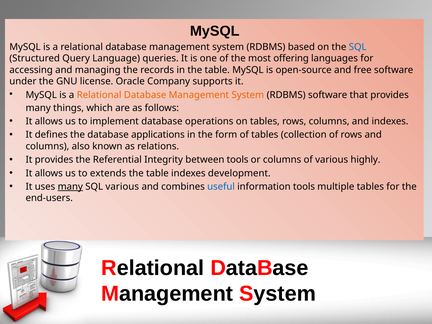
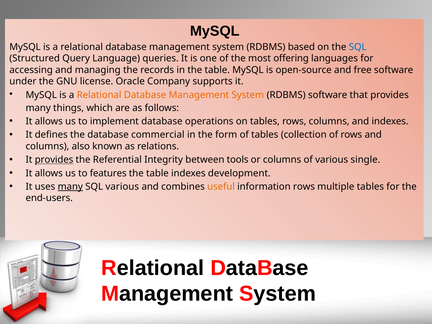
applications: applications -> commercial (158, 135)
provides underline: none -> present (54, 160)
highly: highly -> single (365, 160)
extends: extends -> features (108, 173)
useful colour: blue -> orange (221, 187)
information tools: tools -> rows (304, 187)
